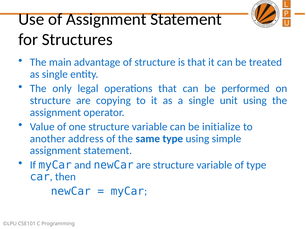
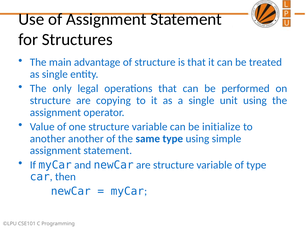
another address: address -> another (86, 139)
